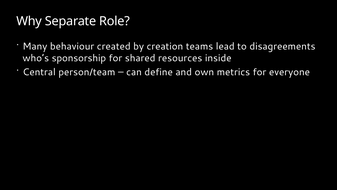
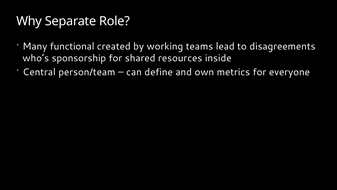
behaviour: behaviour -> functional (72, 46)
creation: creation -> working (165, 46)
